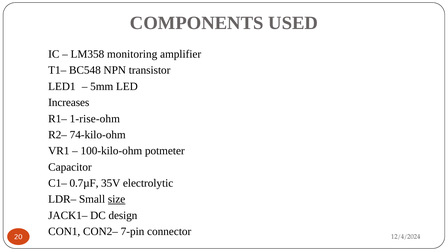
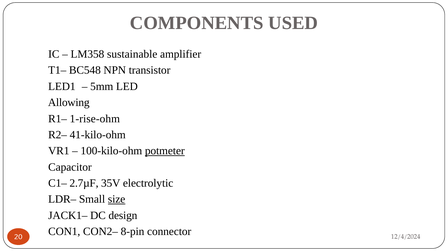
monitoring: monitoring -> sustainable (132, 54)
Increases: Increases -> Allowing (69, 103)
74-kilo-ohm: 74-kilo-ohm -> 41-kilo-ohm (98, 135)
potmeter underline: none -> present (165, 151)
0.7µF: 0.7µF -> 2.7µF (84, 183)
7-pin: 7-pin -> 8-pin (133, 232)
